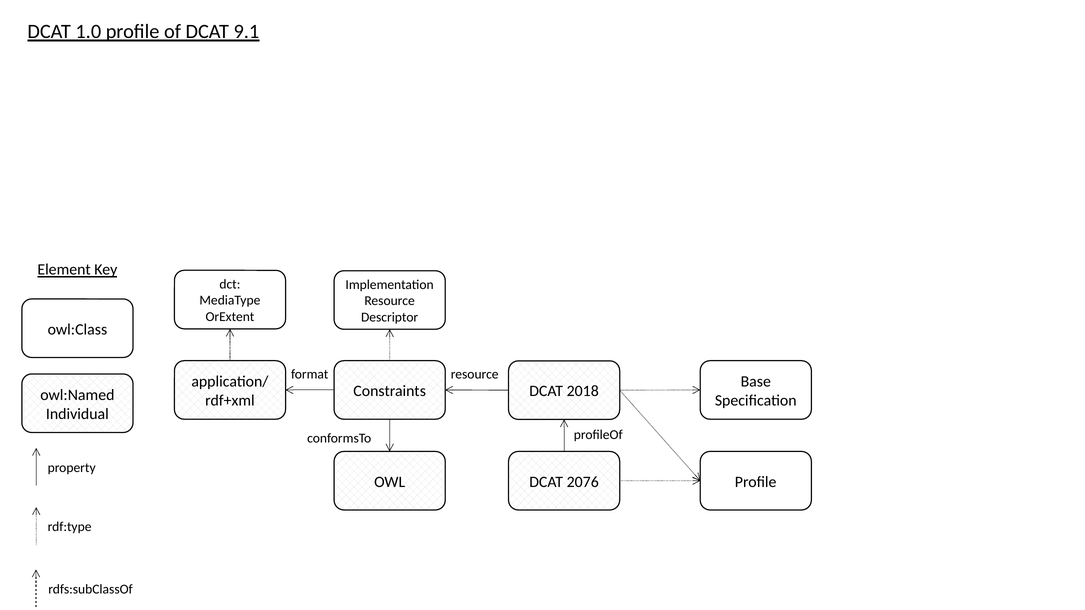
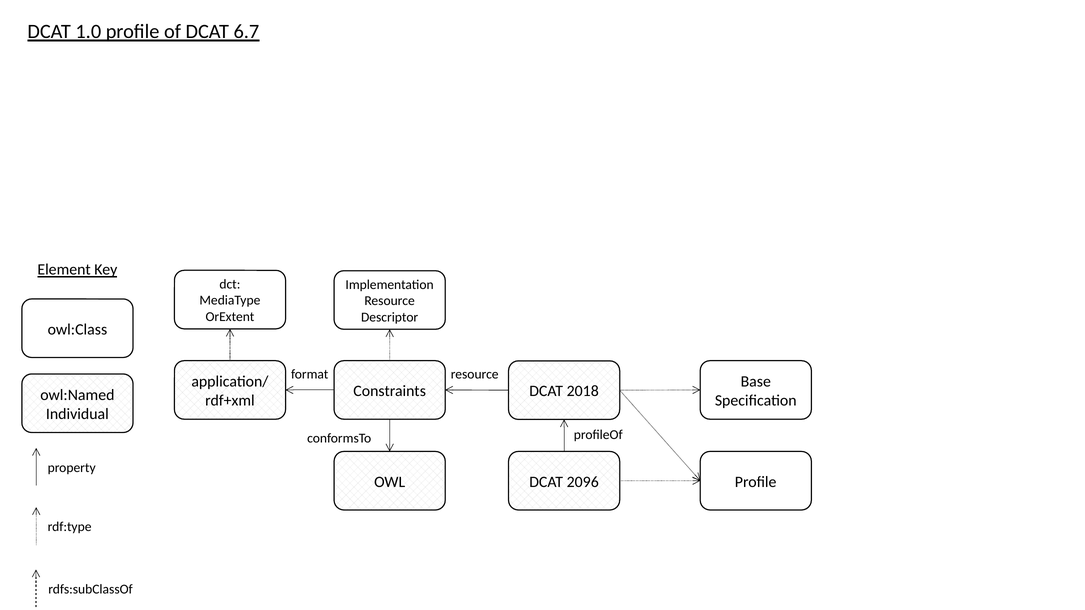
9.1: 9.1 -> 6.7 (246, 32)
2076: 2076 -> 2096 (583, 482)
